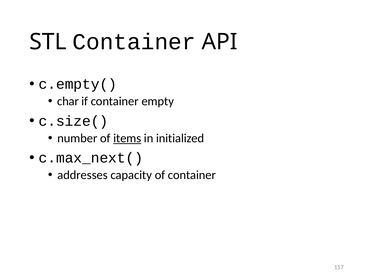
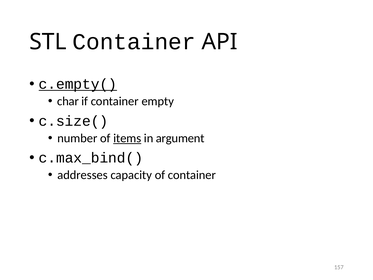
c.empty( underline: none -> present (78, 84)
initialized: initialized -> argument (180, 138)
c.max_next(: c.max_next( -> c.max_bind( (91, 158)
